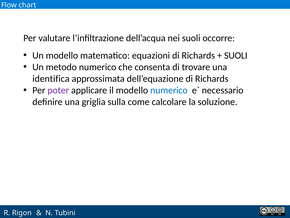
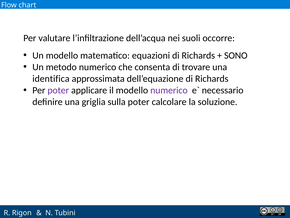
SUOLI: SUOLI -> SONO (236, 55)
numerico colour: blue -> purple (169, 90)
sulla come: come -> poter (139, 102)
